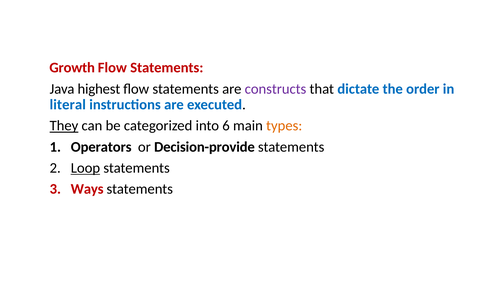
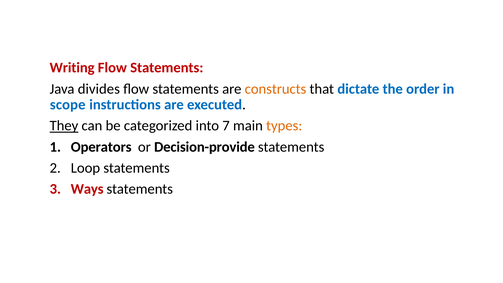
Growth: Growth -> Writing (72, 68)
highest: highest -> divides (99, 89)
constructs colour: purple -> orange (275, 89)
literal: literal -> scope (68, 105)
6: 6 -> 7 (226, 126)
Loop underline: present -> none (85, 168)
